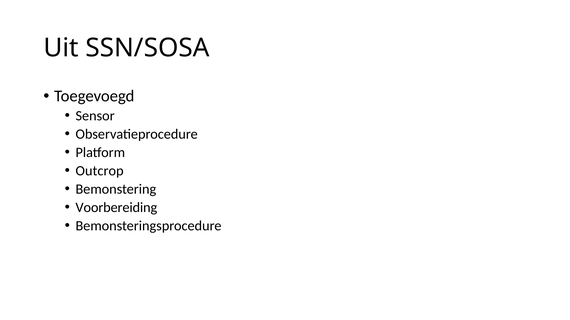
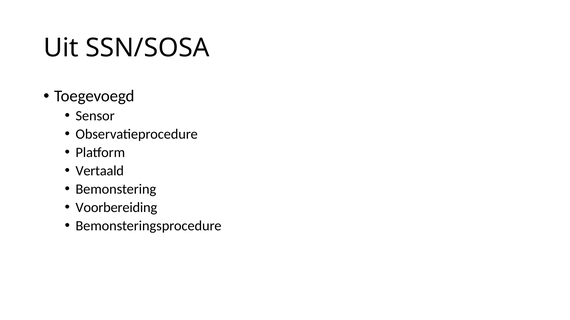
Outcrop: Outcrop -> Vertaald (100, 171)
